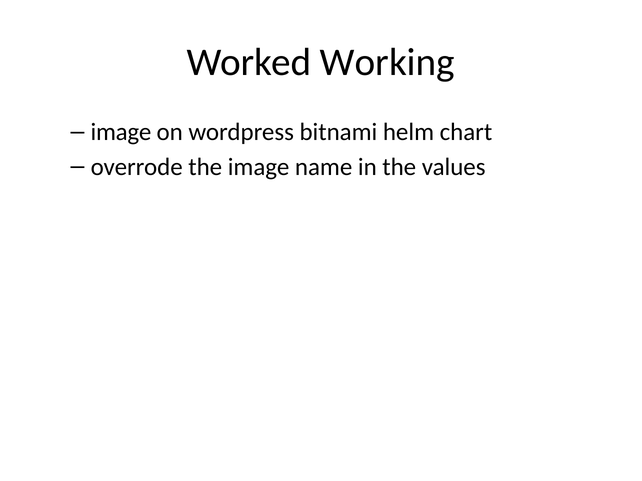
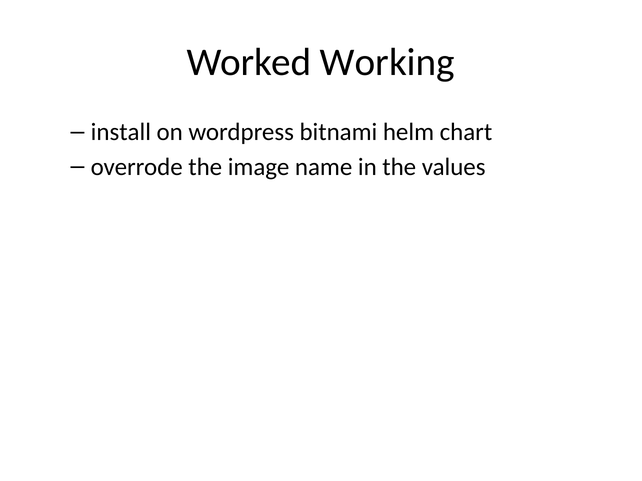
image: image -> install (121, 132)
